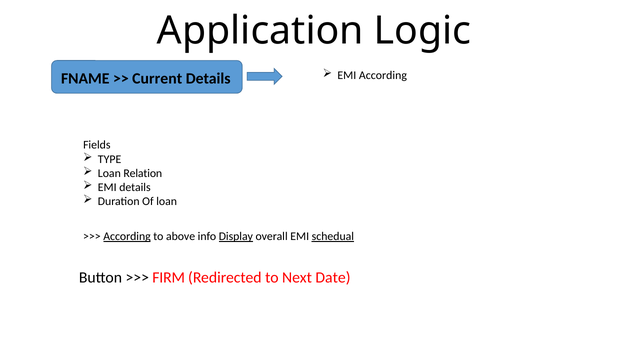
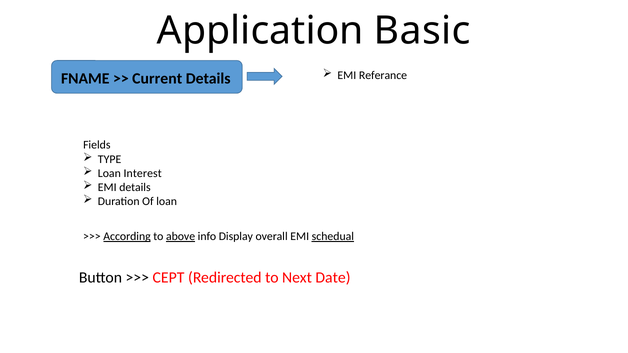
Logic: Logic -> Basic (422, 31)
EMI According: According -> Referance (383, 75)
Relation: Relation -> Interest (143, 173)
above underline: none -> present (181, 237)
Display underline: present -> none (236, 237)
FIRM: FIRM -> CEPT (169, 278)
